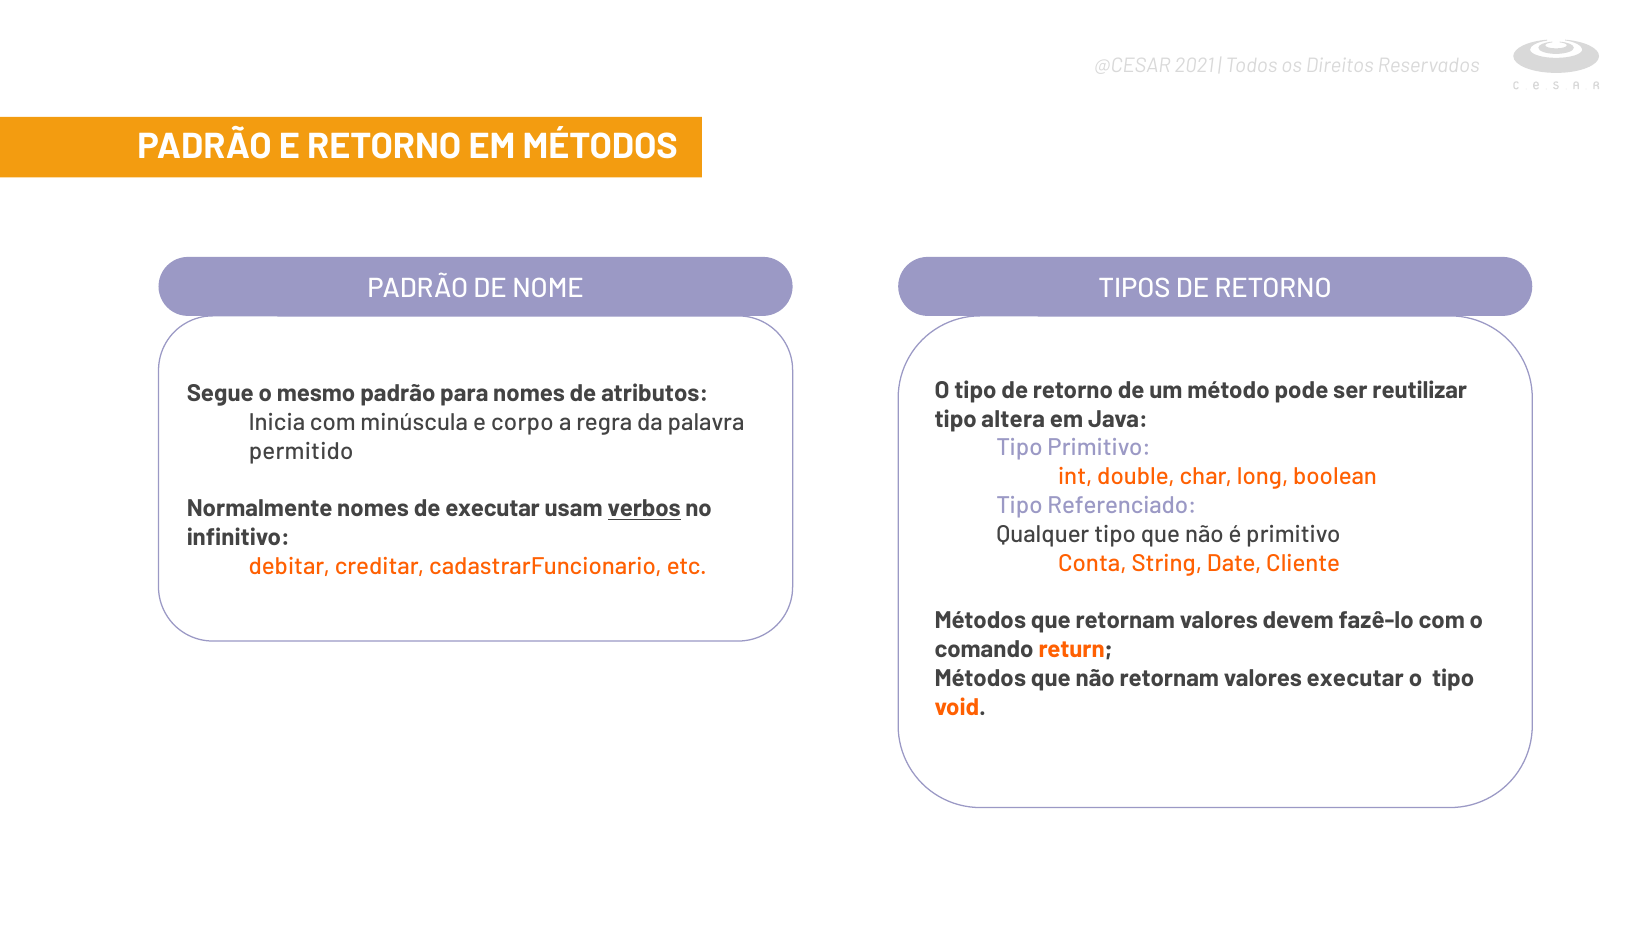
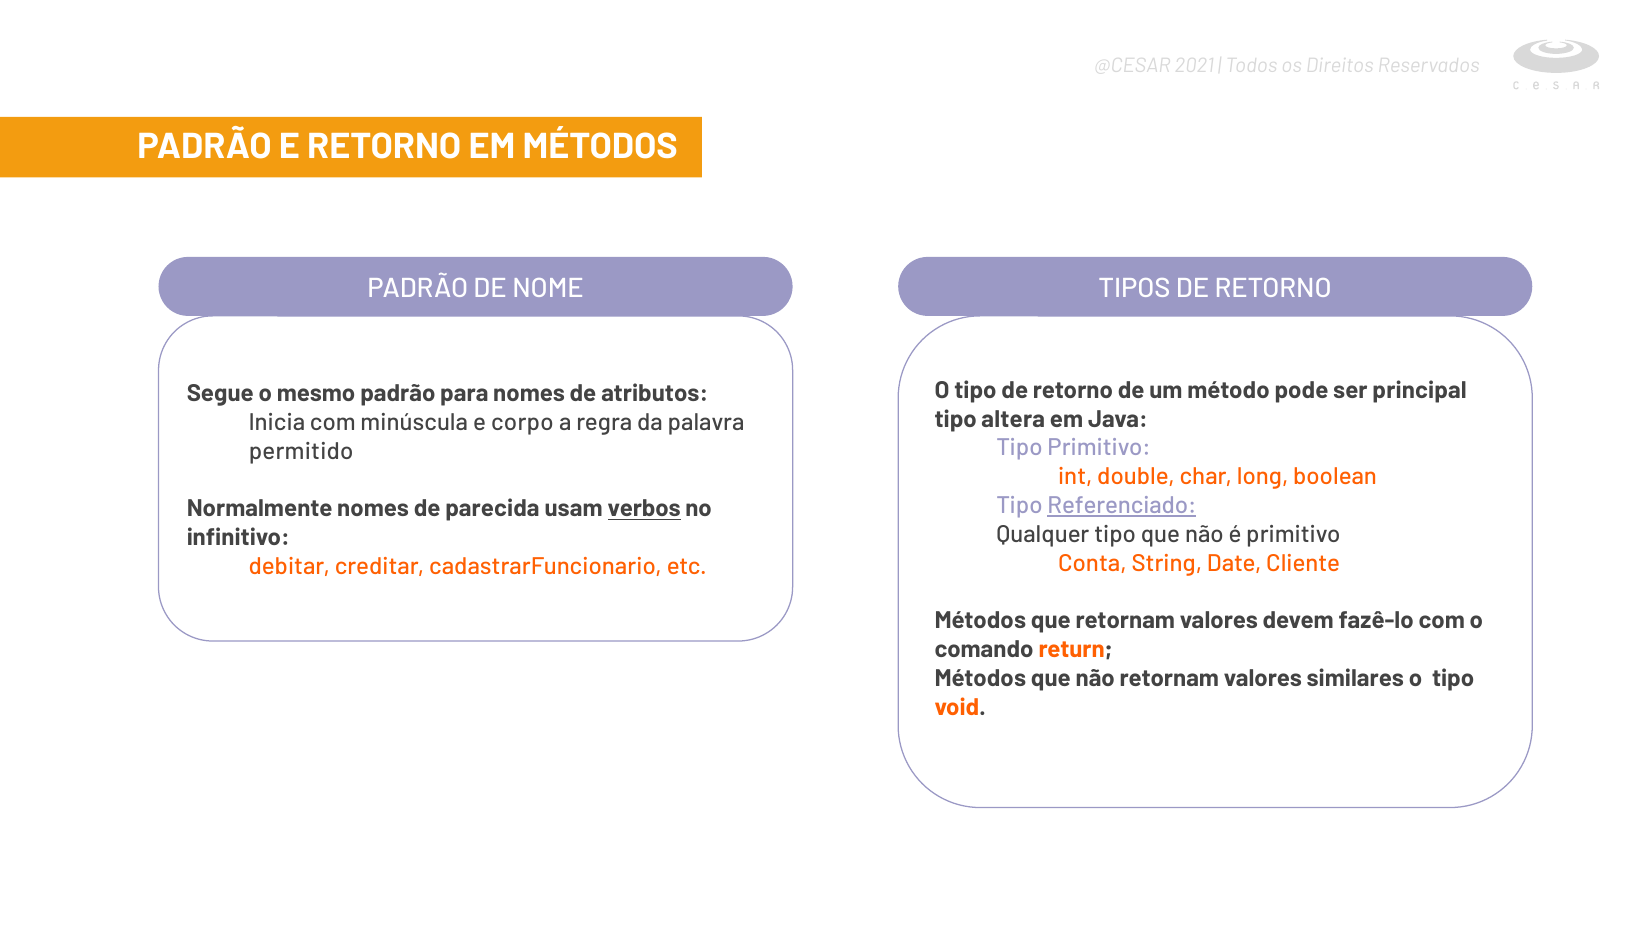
reutilizar: reutilizar -> principal (1420, 390)
Referenciado underline: none -> present (1122, 506)
de executar: executar -> parecida (492, 509)
valores executar: executar -> similares (1355, 679)
